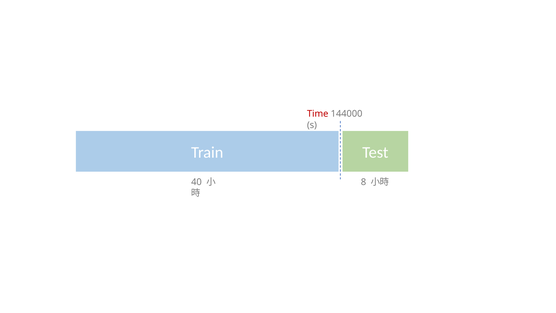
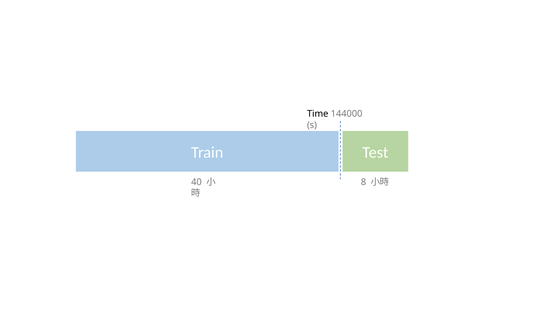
Time colour: red -> black (318, 114)
